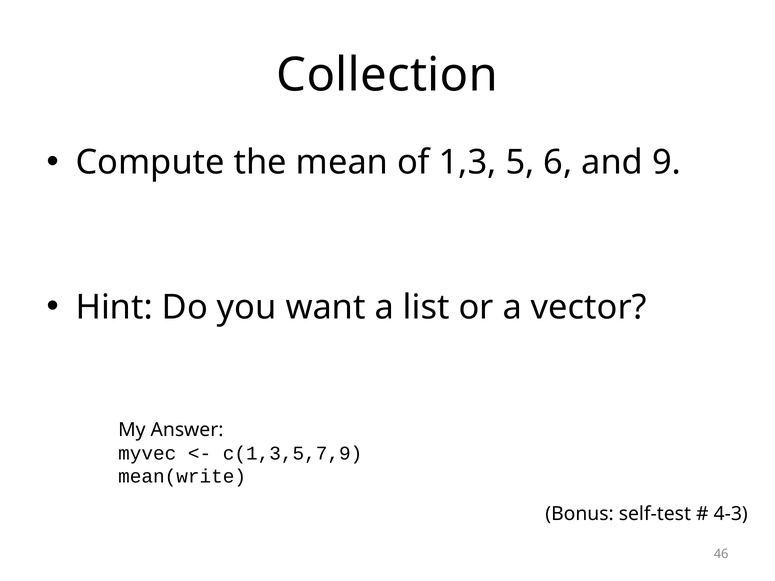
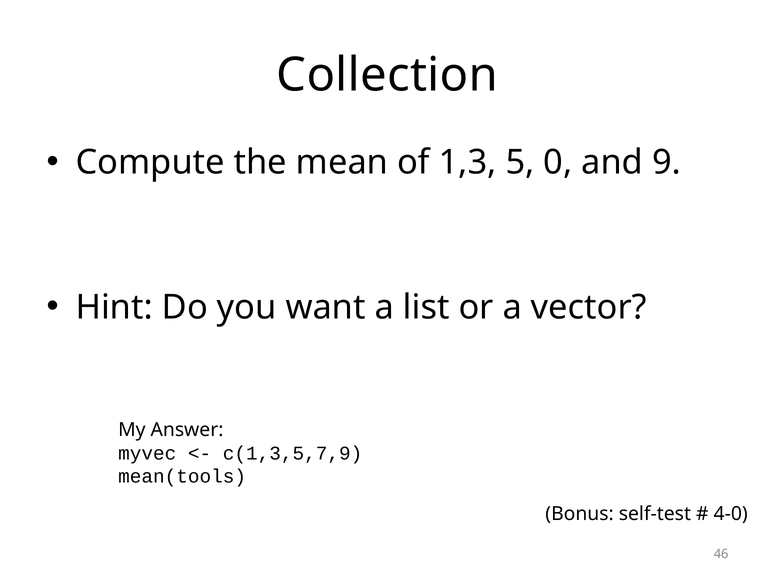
6: 6 -> 0 (558, 163)
mean(write: mean(write -> mean(tools (182, 477)
4-3: 4-3 -> 4-0 (731, 514)
